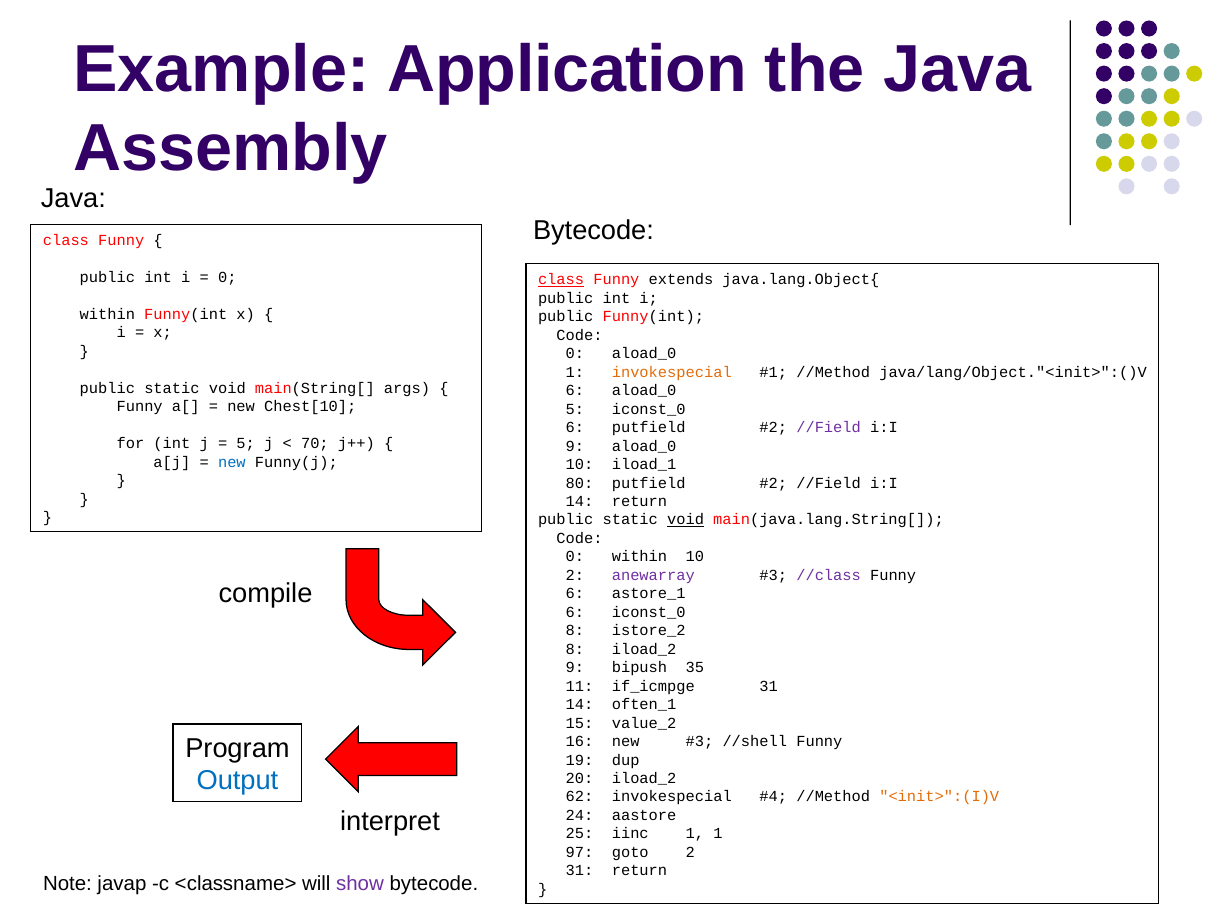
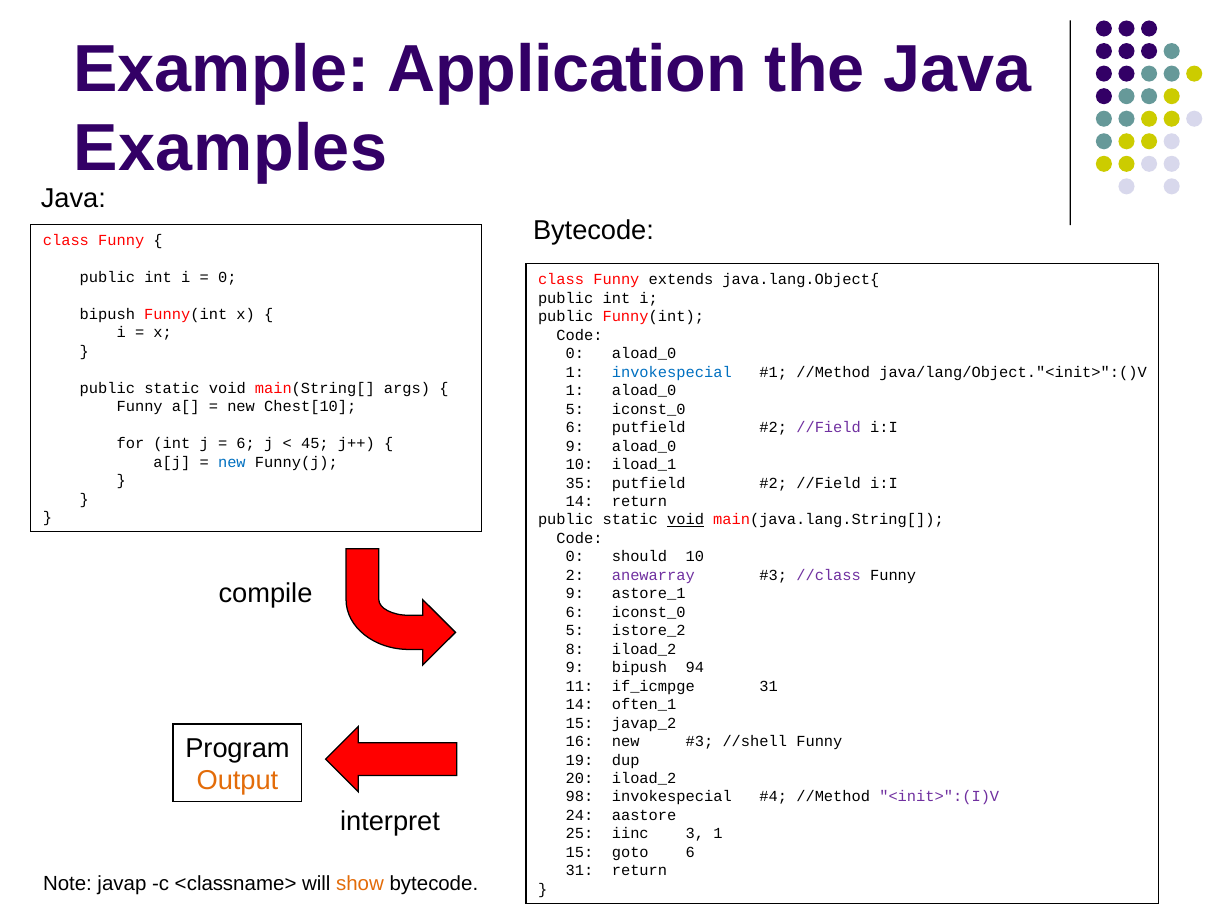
Assembly: Assembly -> Examples (231, 149)
class underline: present -> none (561, 280)
within: within -> bipush (107, 315)
invokespecial colour: orange -> blue (672, 372)
6: 6 -> 1 (575, 391)
5: 5 -> 6 (246, 444)
70: 70 -> 45 (315, 444)
80: 80 -> 35 (580, 483)
within: within -> should (639, 557)
6: 6 -> 9 (575, 594)
8: 8 -> 5 (575, 631)
35: 35 -> 94 (695, 668)
value_2: value_2 -> javap_2 (644, 724)
Output colour: blue -> orange (237, 782)
62: 62 -> 98 (580, 798)
<init>":(I)V colour: orange -> purple (939, 798)
iinc 1: 1 -> 3 (695, 835)
97: 97 -> 15 (580, 853)
goto 2: 2 -> 6 (690, 853)
show colour: purple -> orange (360, 884)
